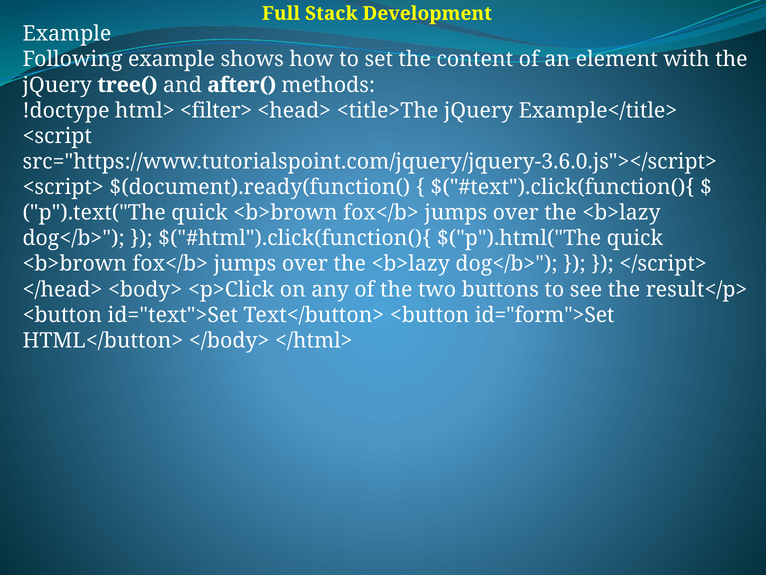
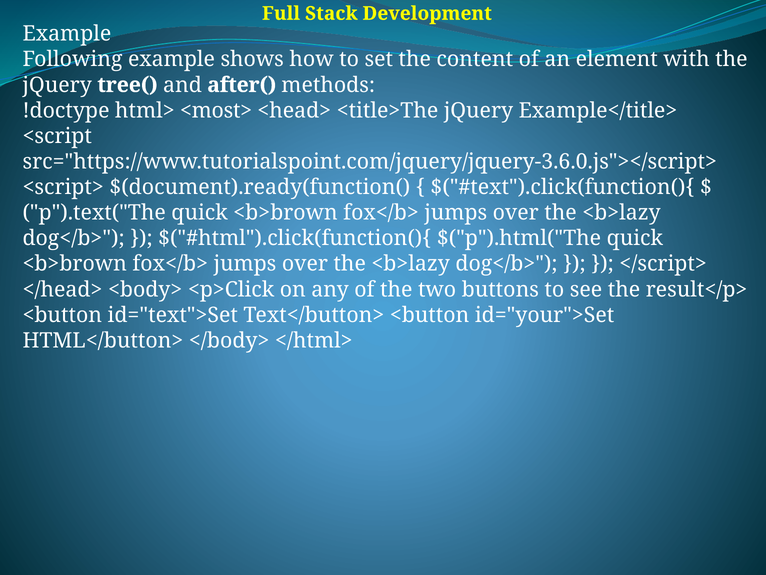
<filter>: <filter> -> <most> (216, 110)
id="form">Set: id="form">Set -> id="your">Set (545, 315)
